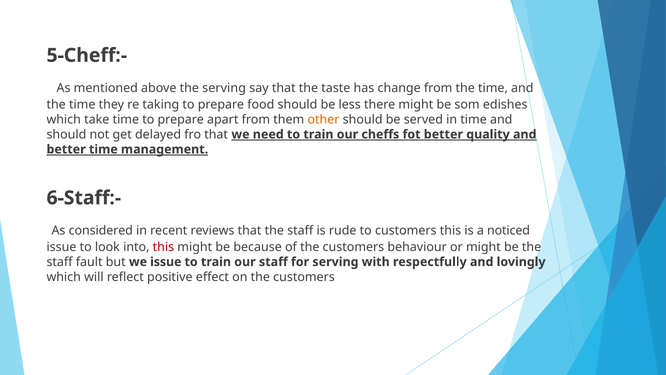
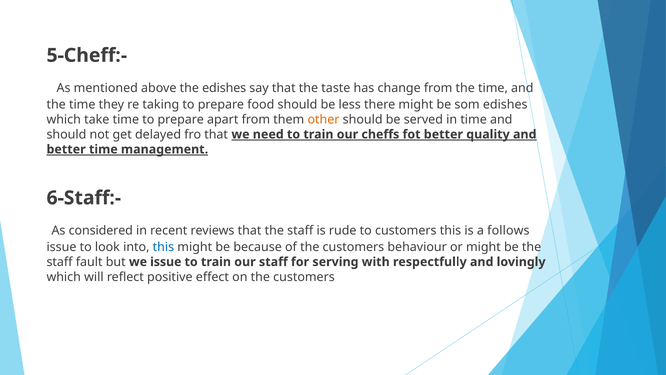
the serving: serving -> edishes (224, 88)
noticed: noticed -> follows (508, 230)
this colour: red -> blue (163, 247)
